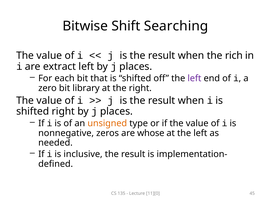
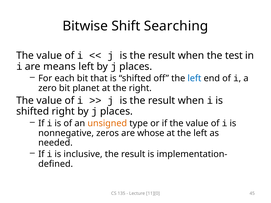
rich: rich -> test (234, 56)
extract: extract -> means (59, 67)
left colour: purple -> blue (194, 78)
library: library -> planet (86, 88)
